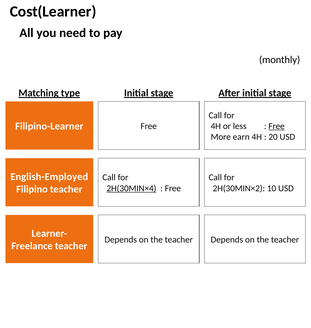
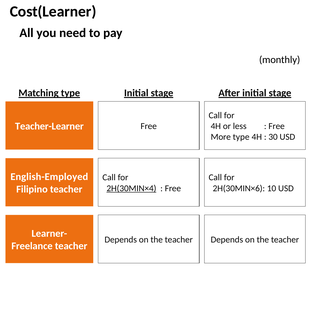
Filipino-Learner: Filipino-Learner -> Teacher-Learner (49, 126)
Free underline: present -> none (277, 126)
More earn: earn -> type (241, 137)
20: 20 -> 30 (273, 137)
2H(30MIN×2: 2H(30MIN×2 -> 2H(30MIN×6 (239, 189)
